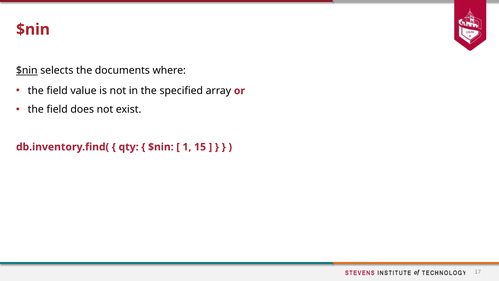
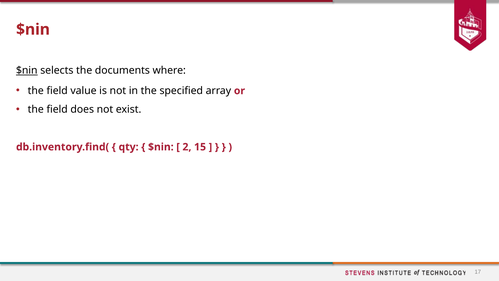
1: 1 -> 2 (187, 147)
